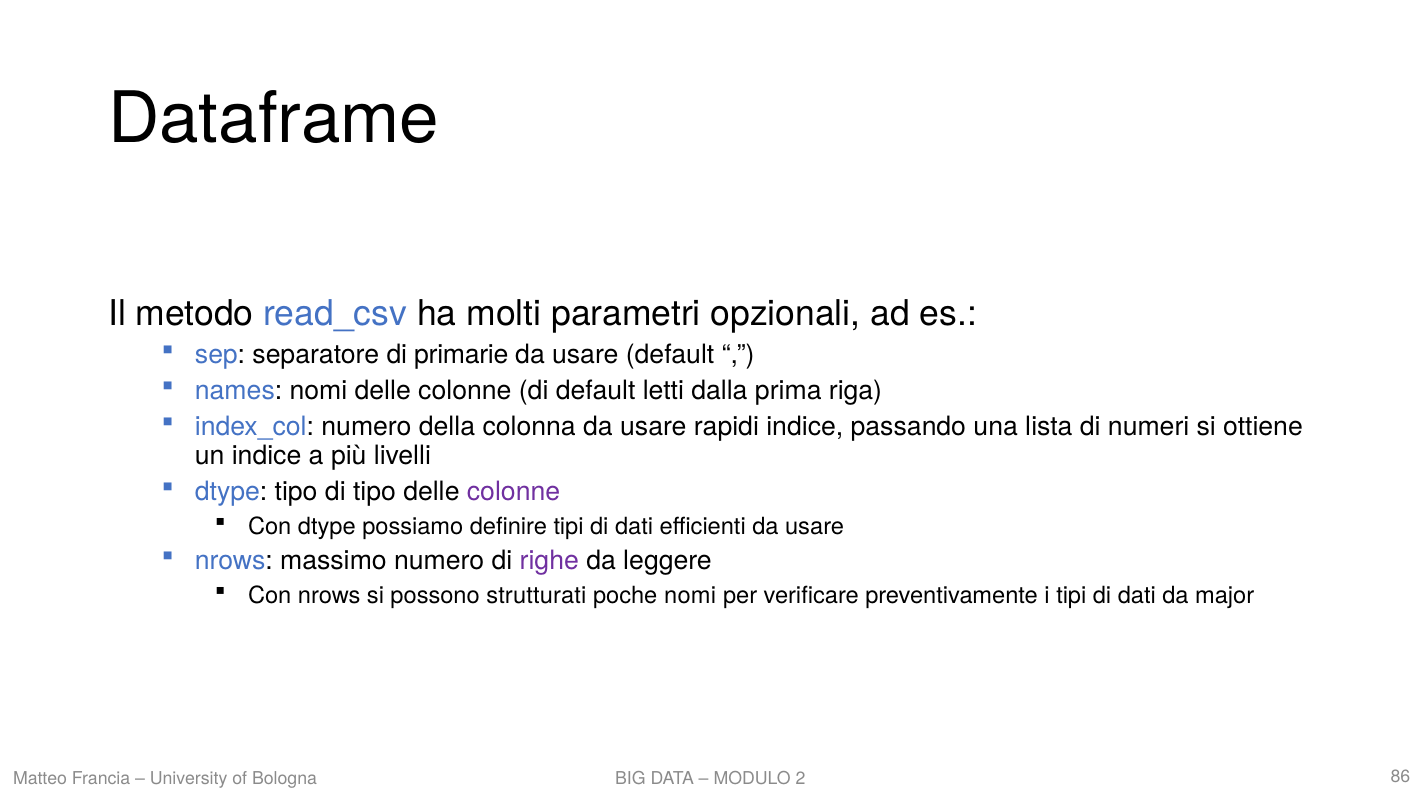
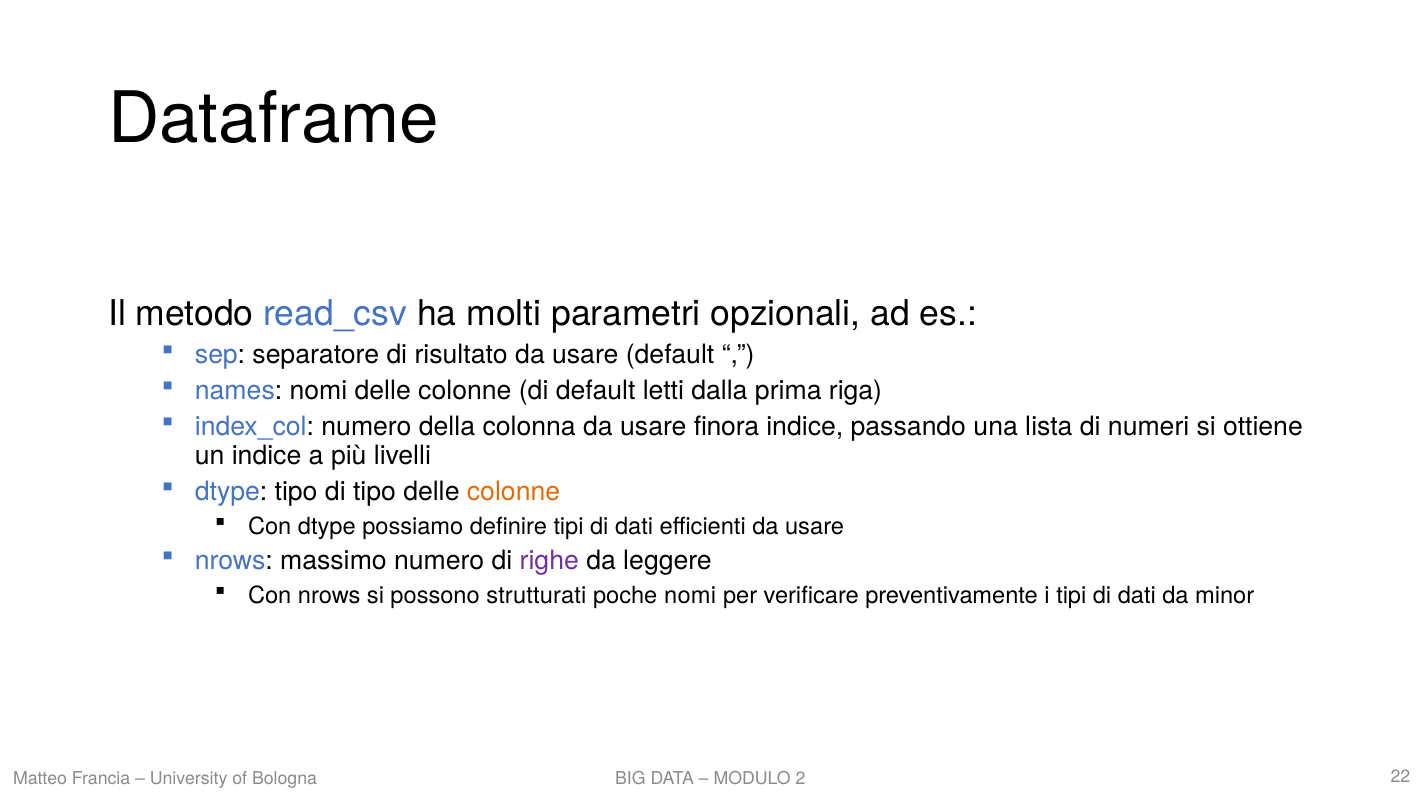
primarie: primarie -> risultato (461, 355)
rapidi: rapidi -> finora (727, 427)
colonne colour: purple -> orange (514, 492)
major: major -> minor (1225, 596)
86: 86 -> 22 (1400, 777)
